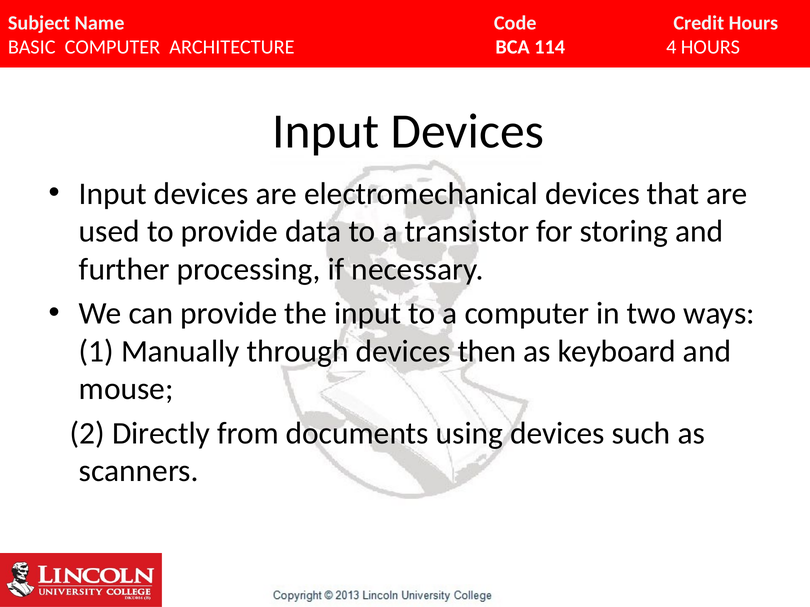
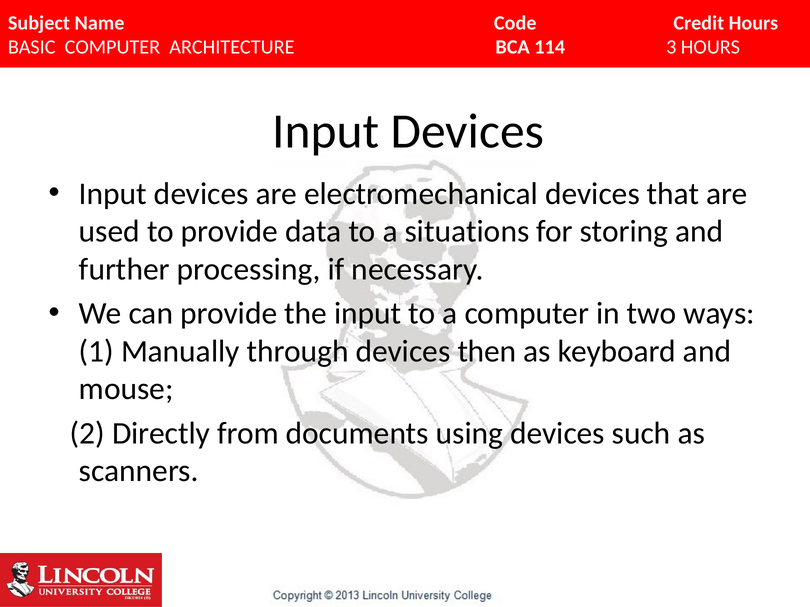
4: 4 -> 3 (671, 47)
transistor: transistor -> situations (467, 232)
